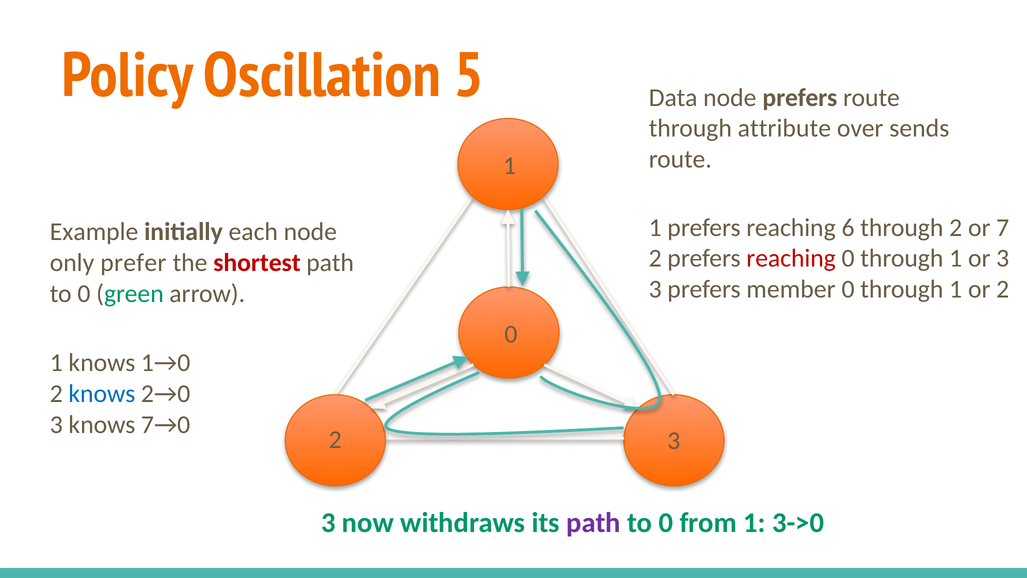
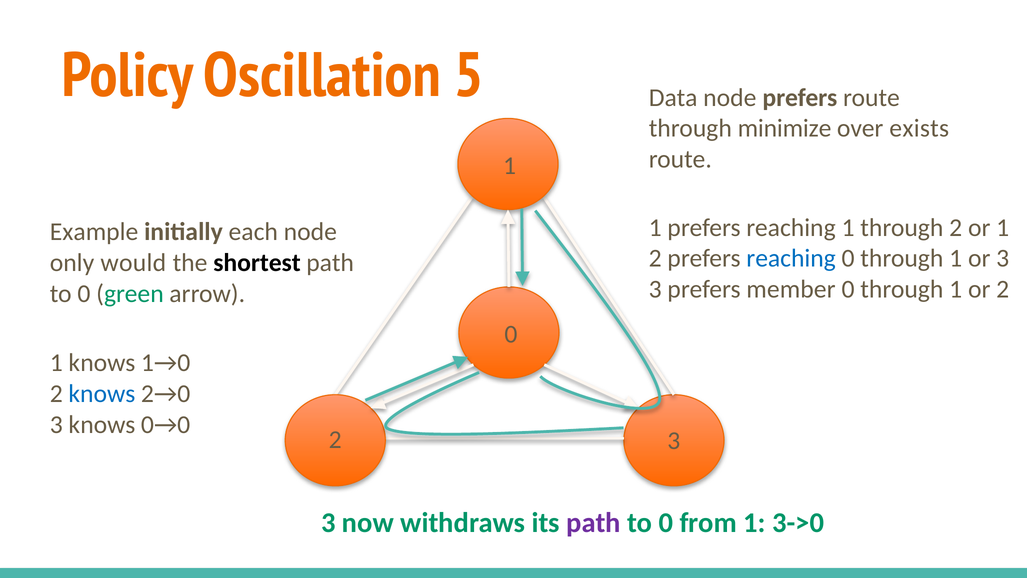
attribute: attribute -> minimize (785, 128)
sends: sends -> exists (919, 128)
reaching 6: 6 -> 1 (848, 227)
or 7: 7 -> 1 (1003, 227)
reaching colour: red -> blue (791, 258)
prefer: prefer -> would (133, 263)
shortest colour: red -> black (257, 263)
7→0: 7→0 -> 0→0 (166, 424)
